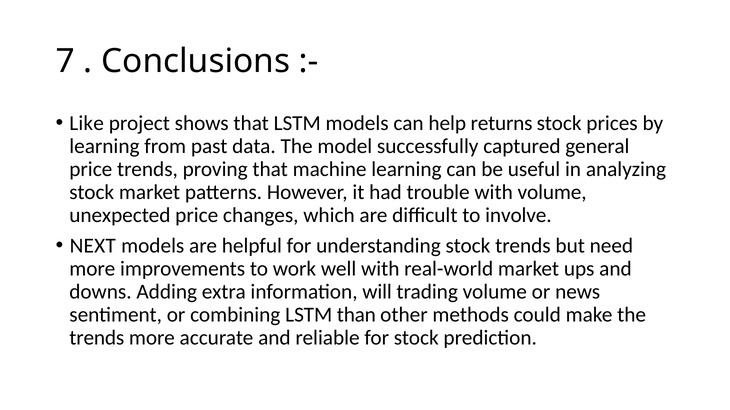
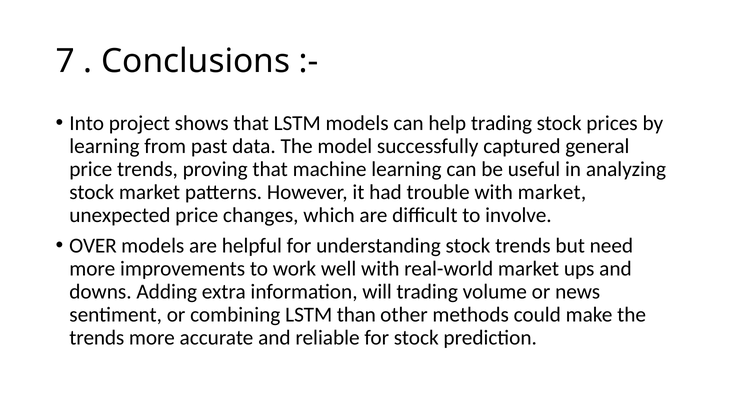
Like: Like -> Into (87, 123)
help returns: returns -> trading (502, 123)
with volume: volume -> market (552, 192)
NEXT: NEXT -> OVER (93, 246)
